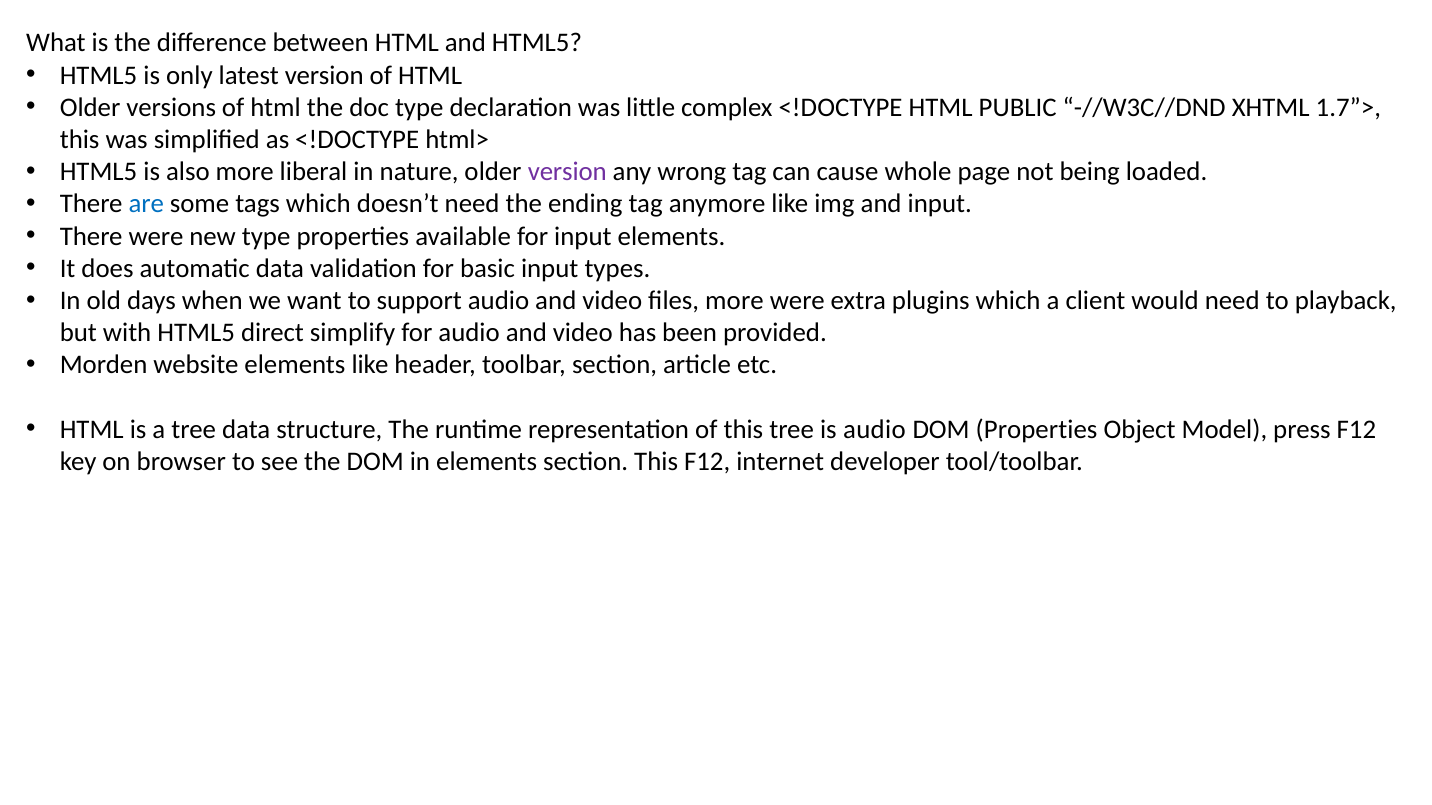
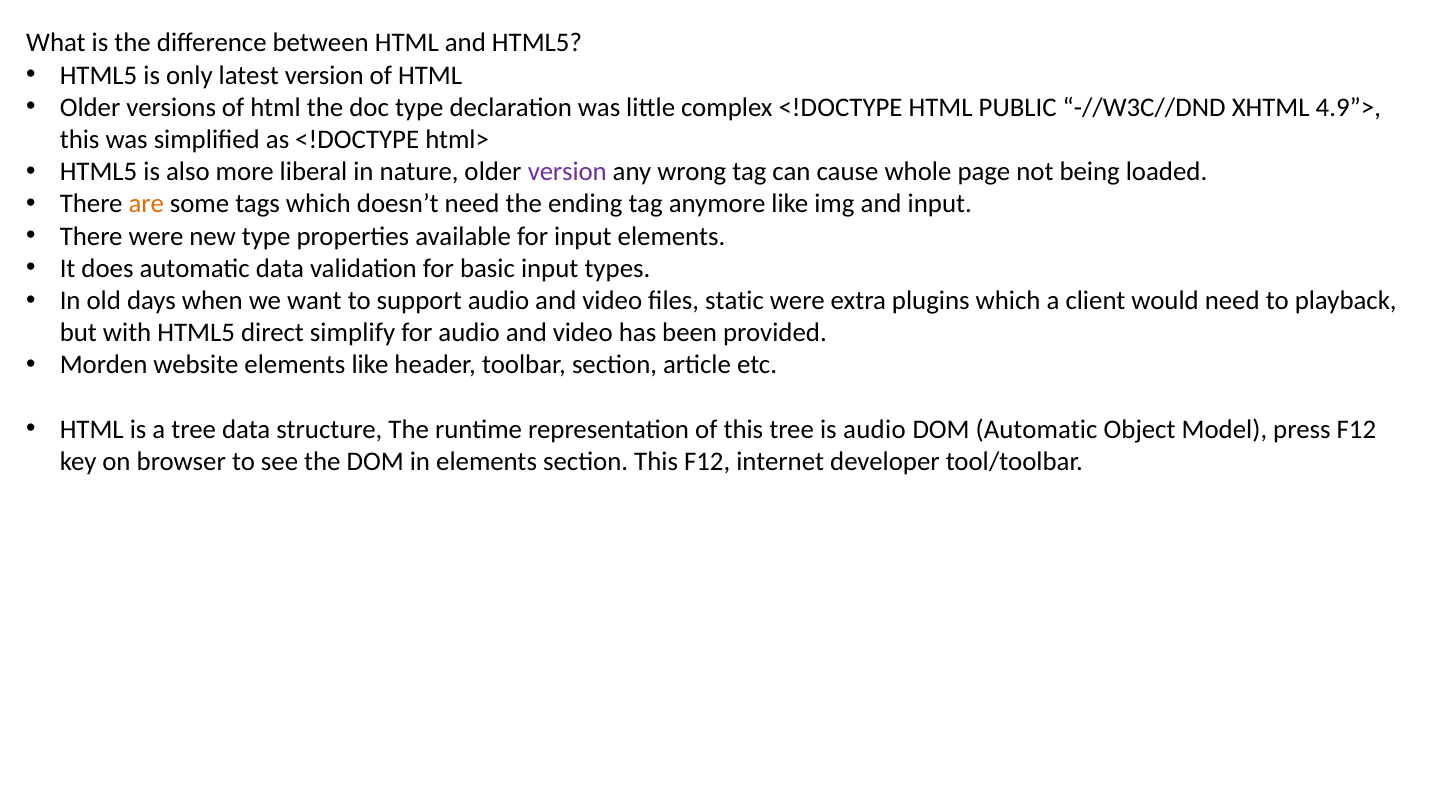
1.7”>: 1.7”> -> 4.9”> (1348, 108)
are colour: blue -> orange (146, 204)
files more: more -> static (735, 301)
DOM Properties: Properties -> Automatic (1037, 430)
